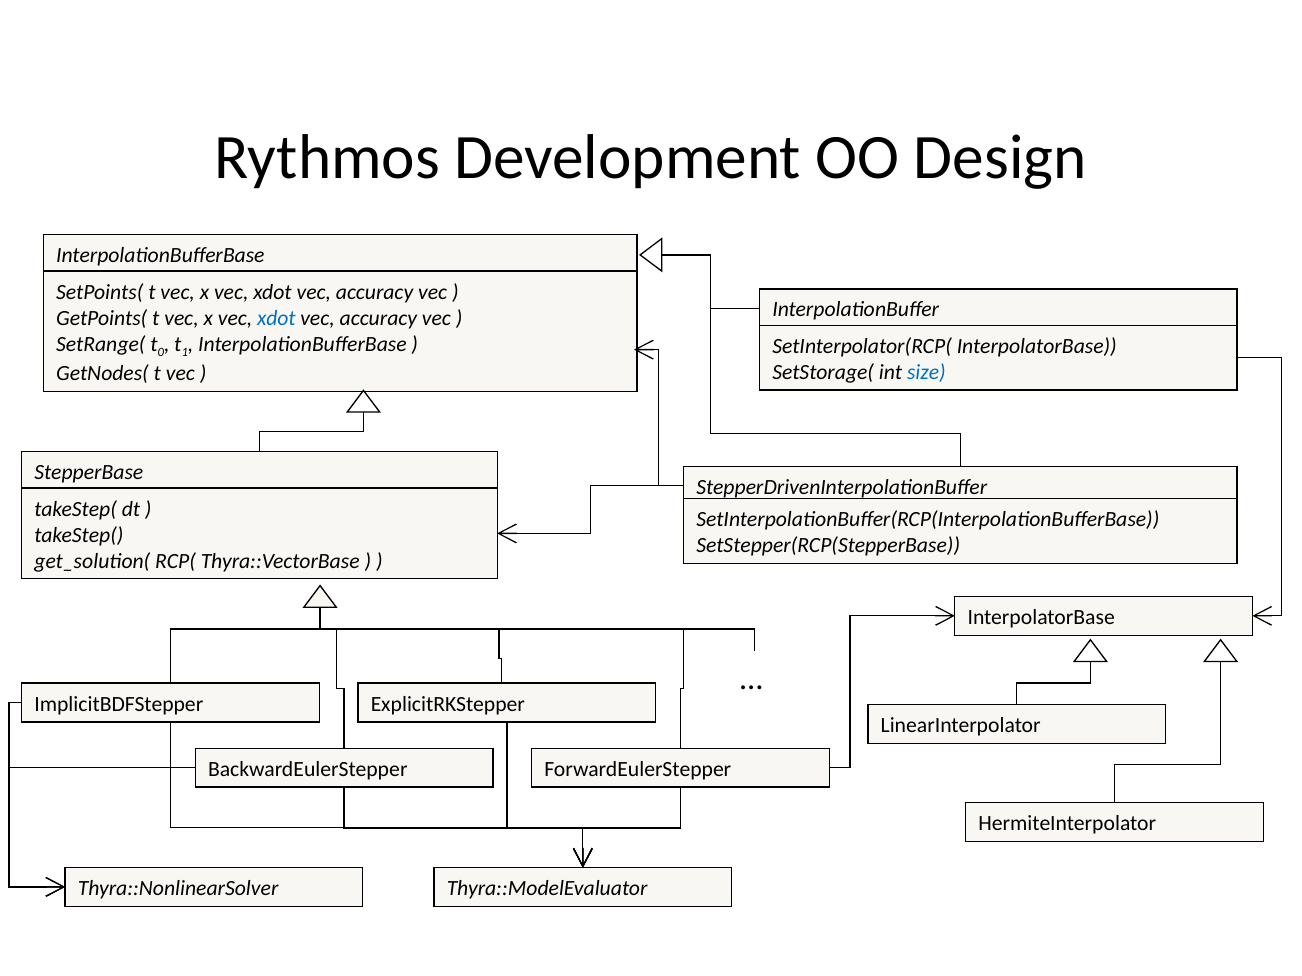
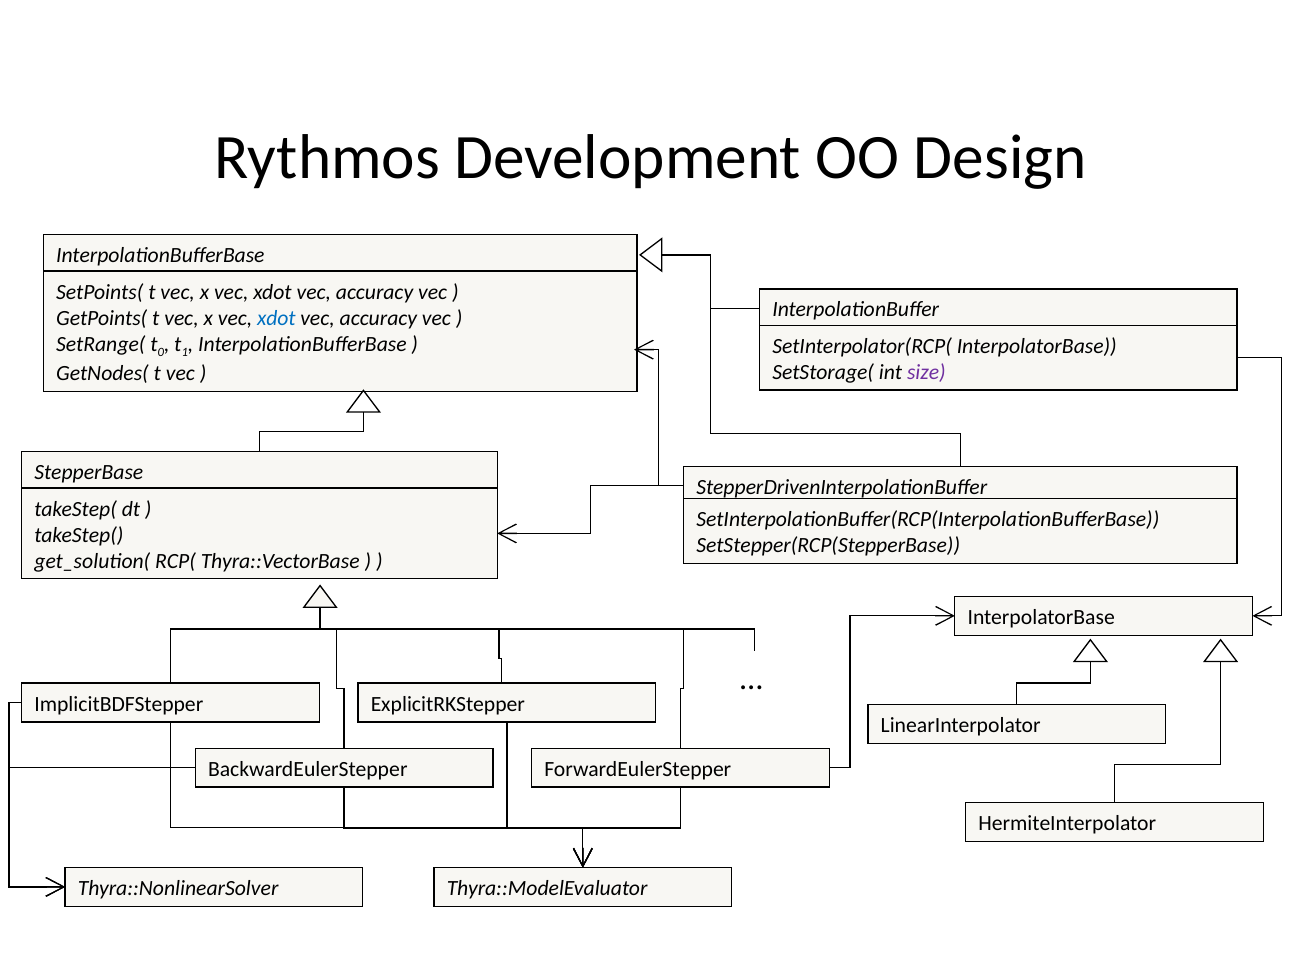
size colour: blue -> purple (926, 372)
